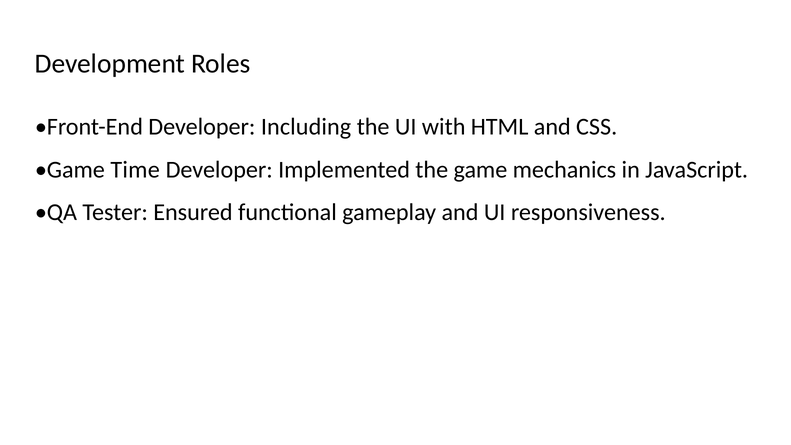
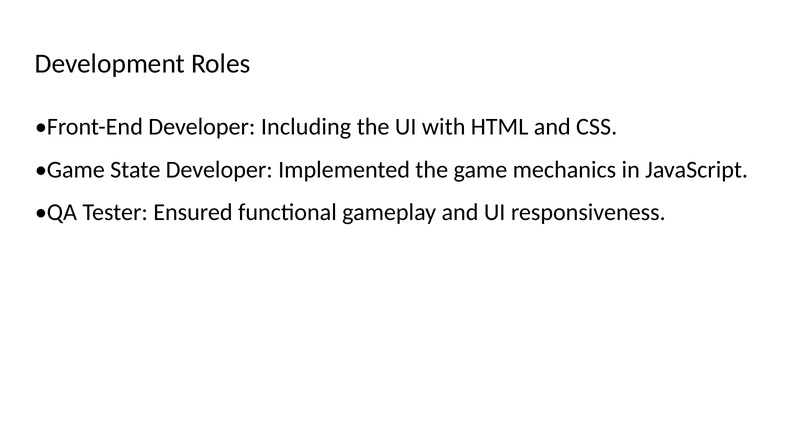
Time: Time -> State (135, 170)
